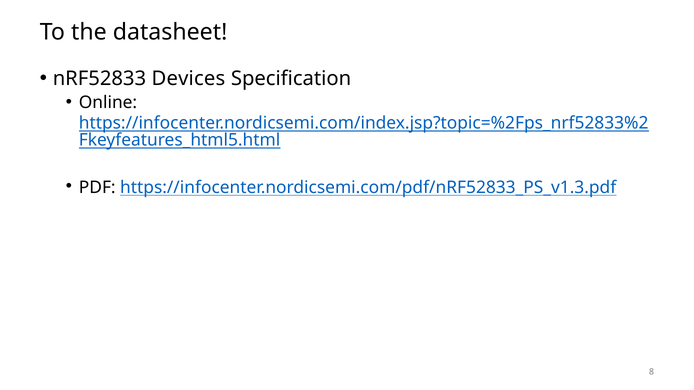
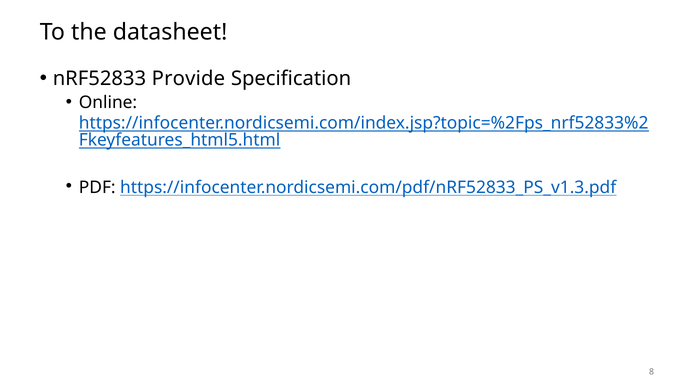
Devices: Devices -> Provide (188, 78)
